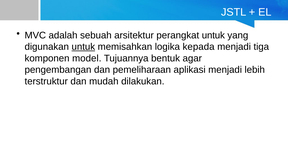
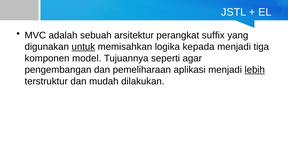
perangkat untuk: untuk -> suffix (213, 35)
bentuk: bentuk -> seperti (166, 58)
lebih underline: none -> present (255, 70)
